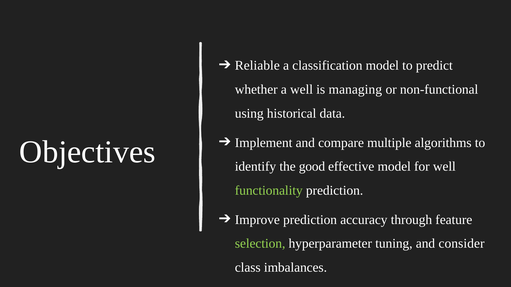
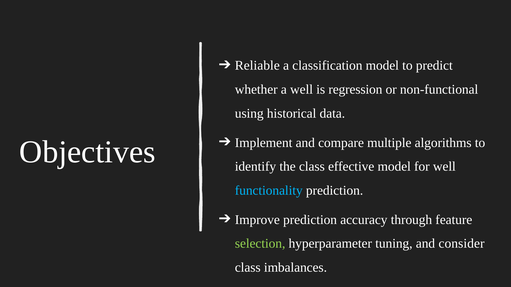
managing: managing -> regression (355, 90)
the good: good -> class (312, 167)
functionality colour: light green -> light blue (269, 191)
